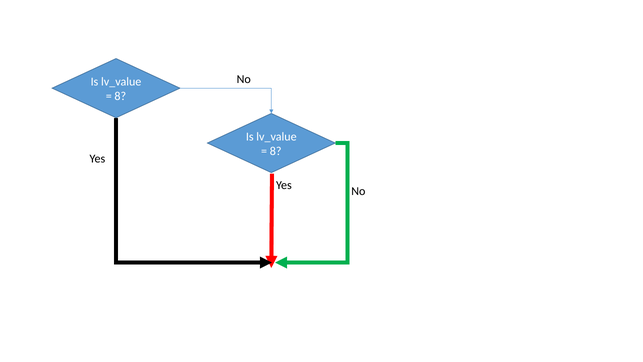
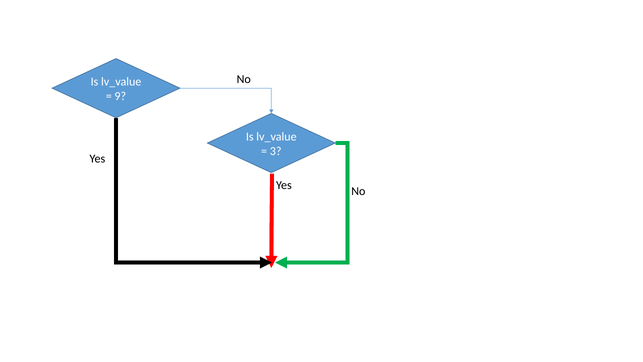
8: 8 -> 9 (120, 96)
8: 8 -> 3 (276, 151)
